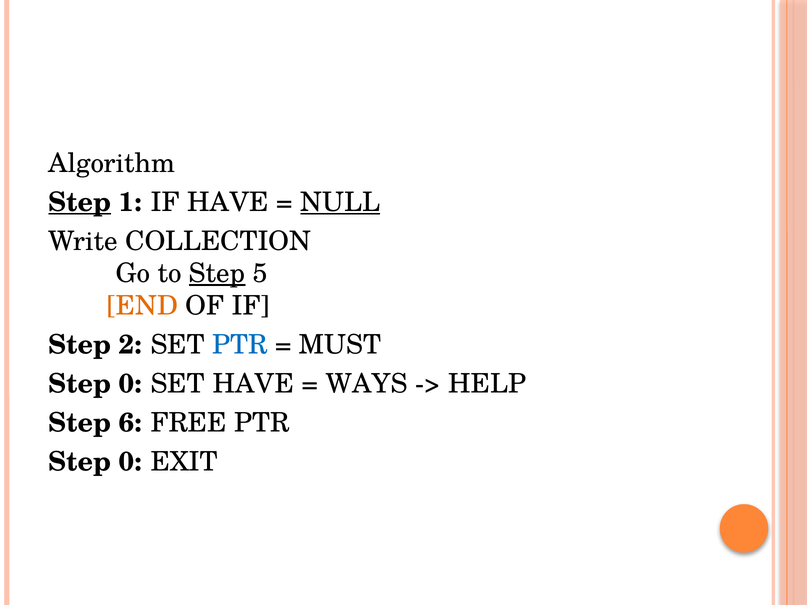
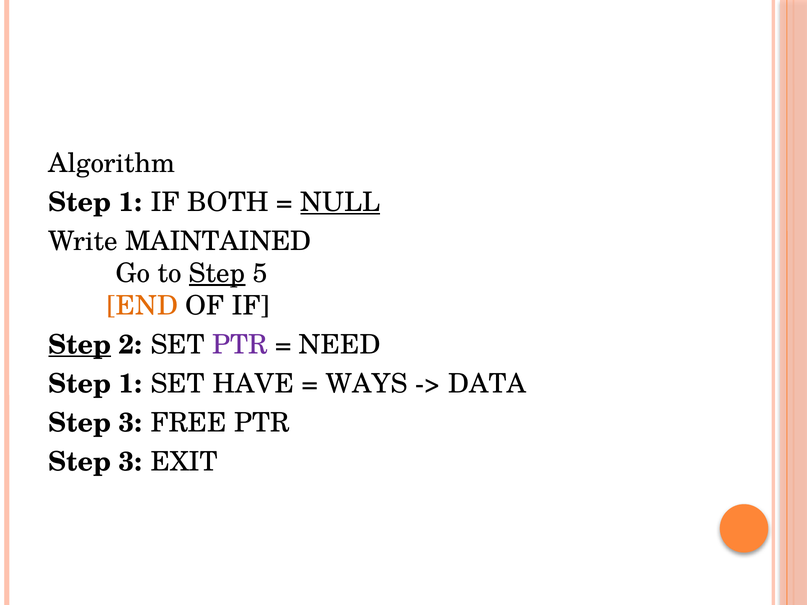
Step underline: present -> none (80, 202)
IF HAVE: HAVE -> BOTH (228, 202)
COLLECTION: COLLECTION -> MAINTAINED (218, 241)
Step underline: none -> present (80, 345)
PTR colour: blue -> purple (240, 345)
MUST: MUST -> NEED (340, 345)
0: 0 -> 1 (130, 384)
HELP: HELP -> DATA (487, 384)
6: 6 -> 3 (130, 423)
0: 0 -> 3 (130, 462)
